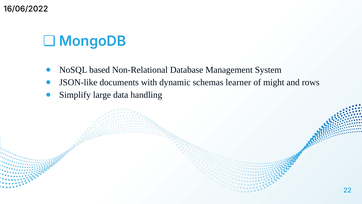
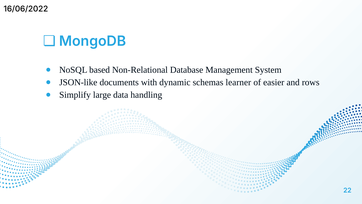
might: might -> easier (274, 82)
